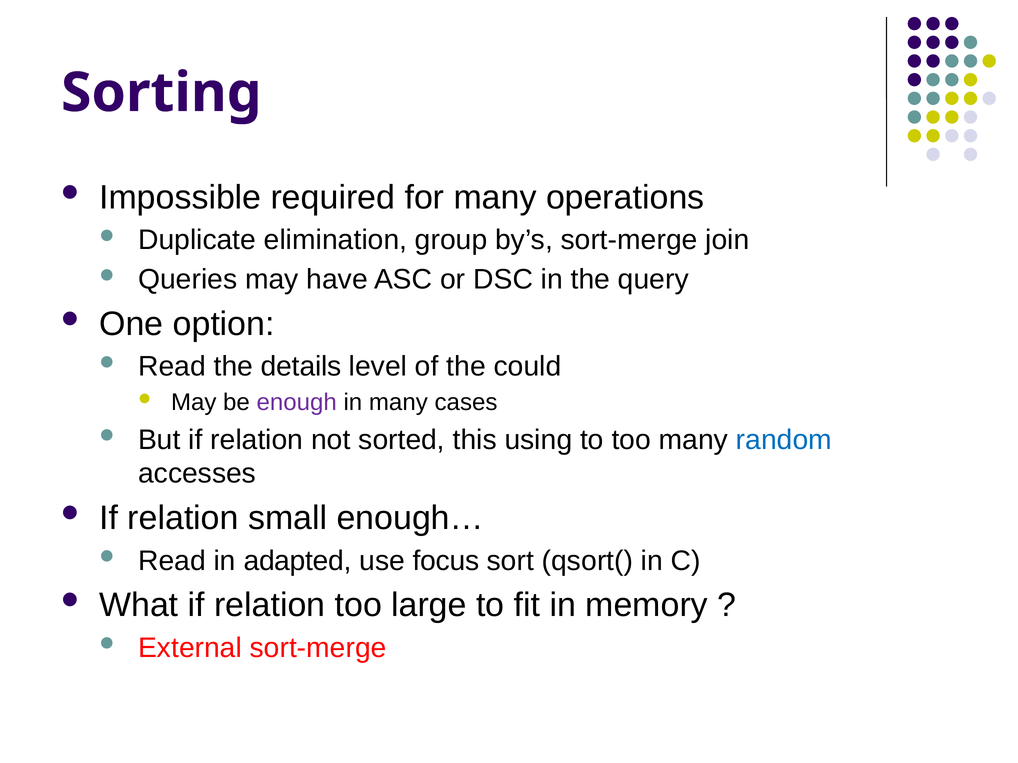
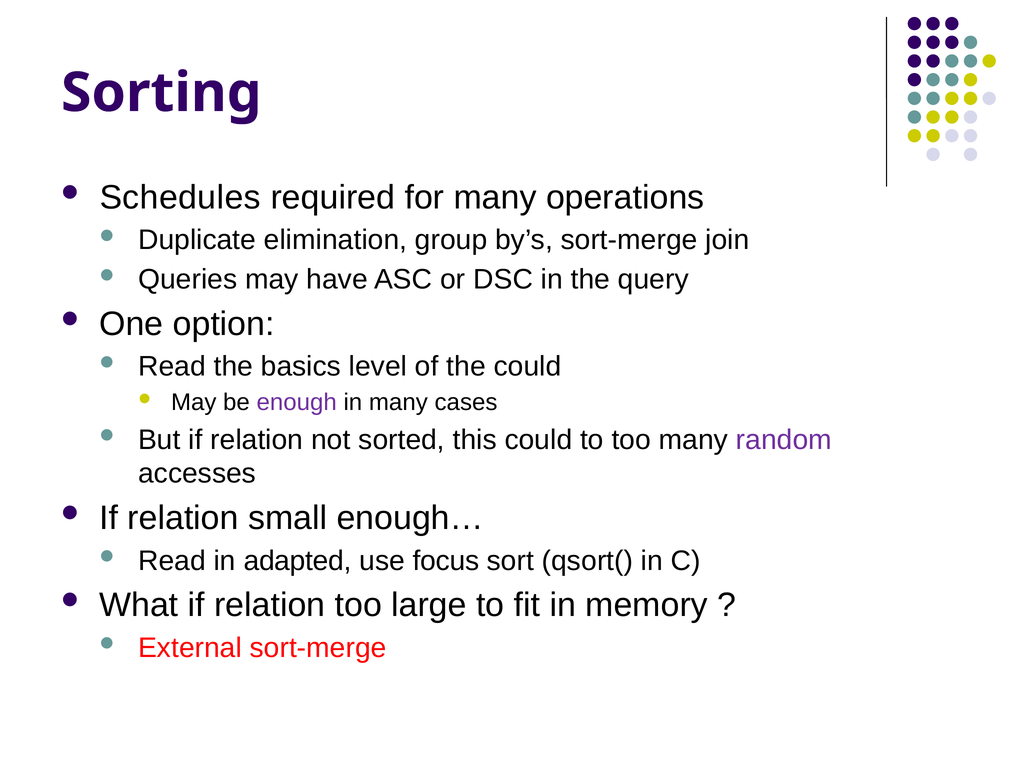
Impossible: Impossible -> Schedules (180, 197)
details: details -> basics (301, 367)
this using: using -> could (538, 440)
random colour: blue -> purple (784, 440)
